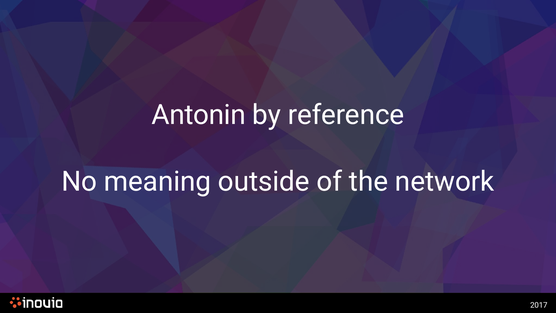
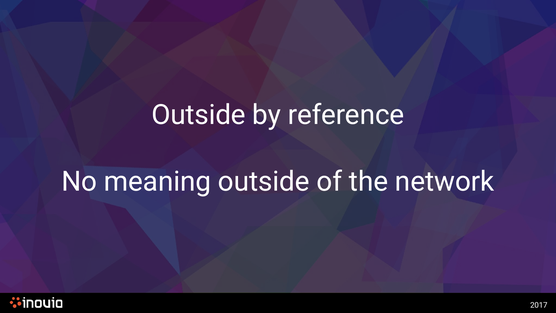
Antonin: Antonin -> Outside (199, 115)
